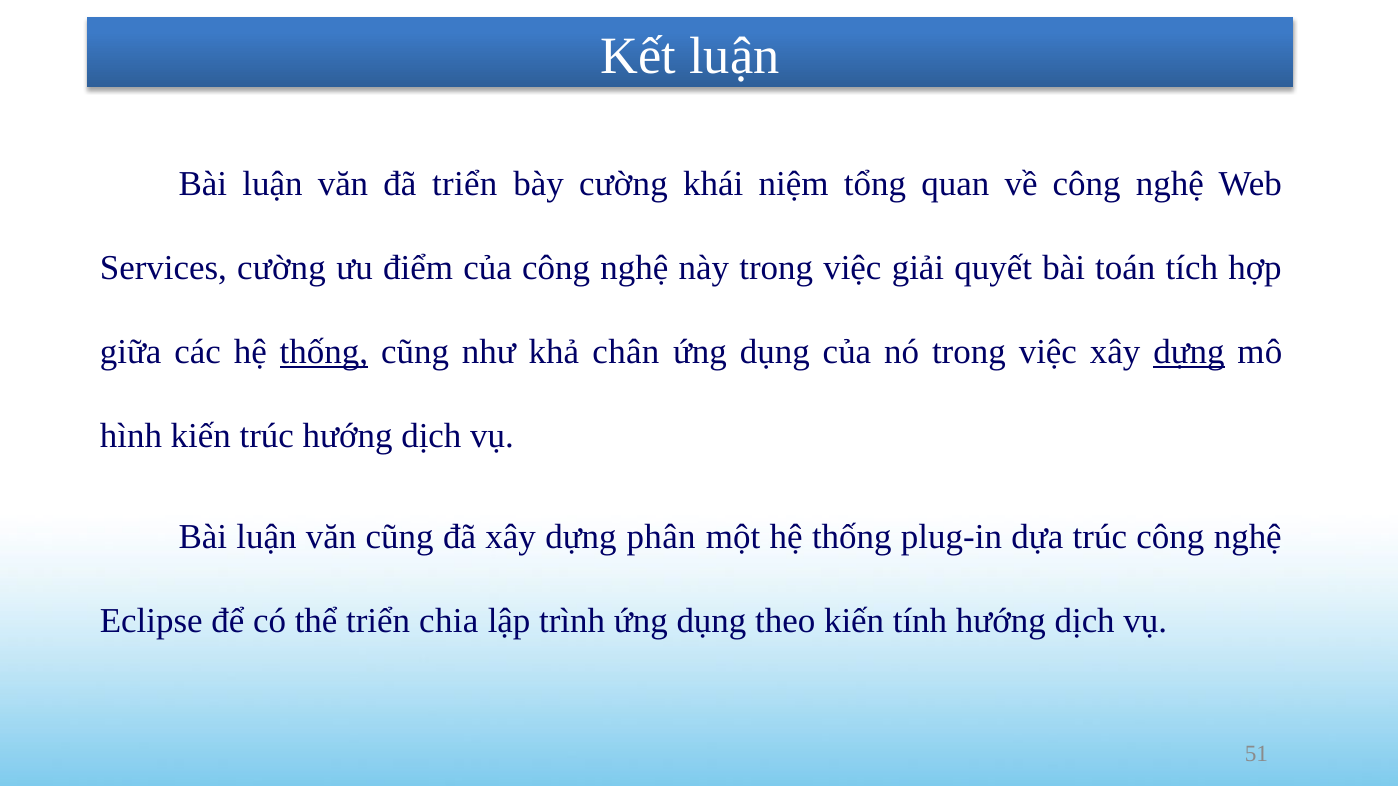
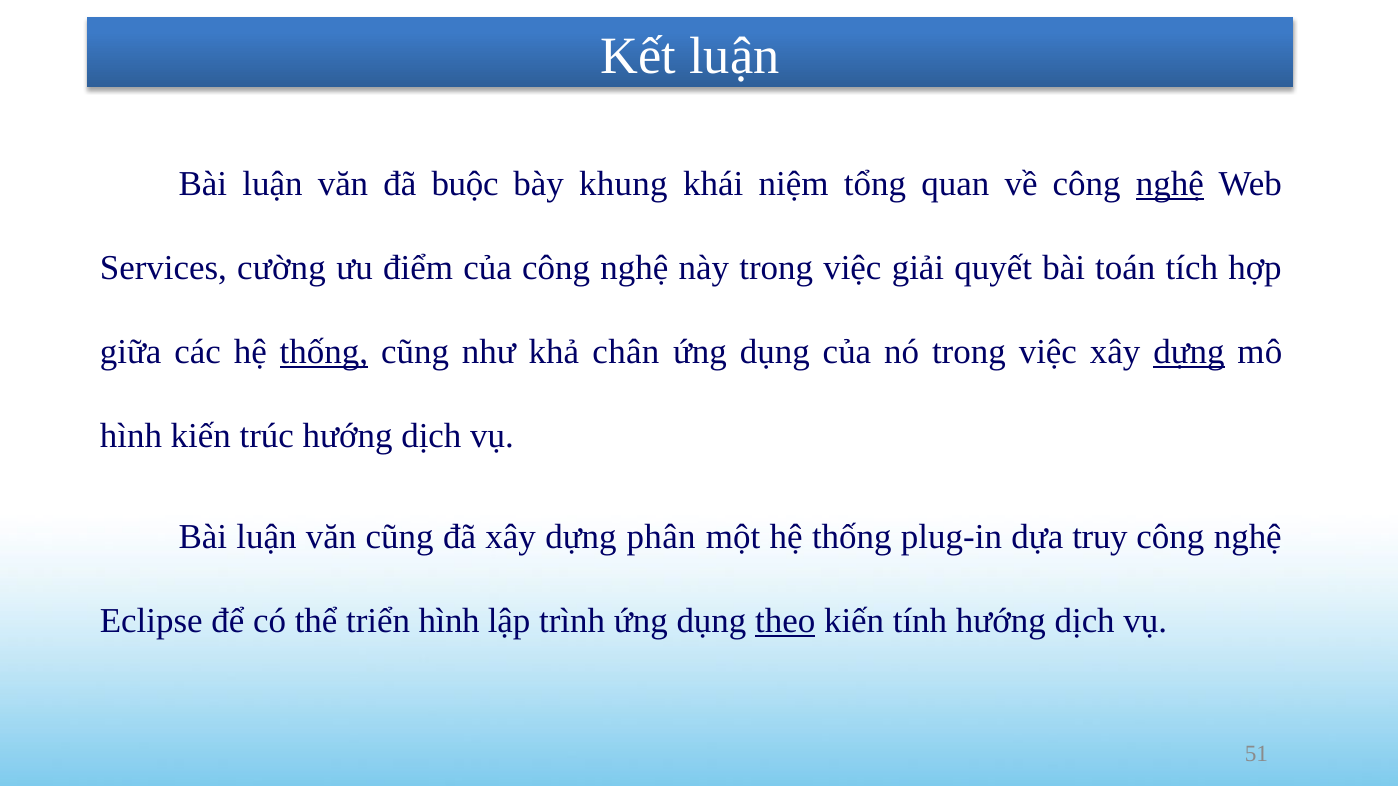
đã triển: triển -> buộc (465, 184)
bày cường: cường -> khung (623, 184)
nghệ underline: none -> present (1170, 184)
dựa trúc: trúc -> truy (1100, 537)
triển chia: chia -> hình (449, 621)
theo underline: none -> present (785, 621)
